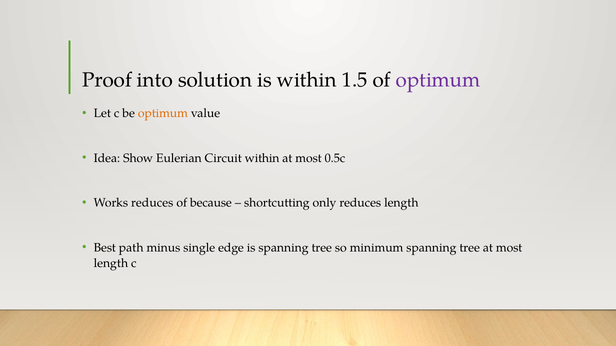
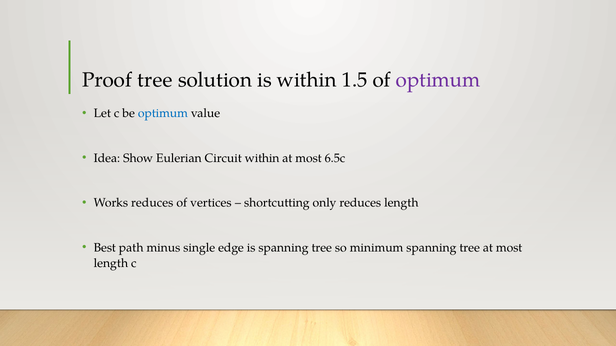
Proof into: into -> tree (155, 80)
optimum colour: orange -> blue (163, 113)
0.5c: 0.5c -> 6.5c (335, 158)
because: because -> vertices (211, 203)
